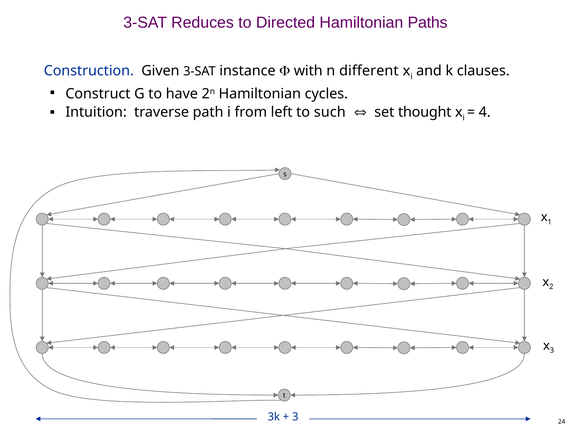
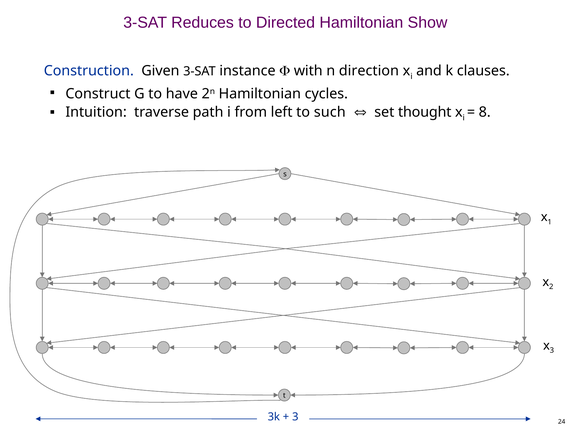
Paths: Paths -> Show (428, 23)
different: different -> direction (369, 71)
4: 4 -> 8 (485, 112)
